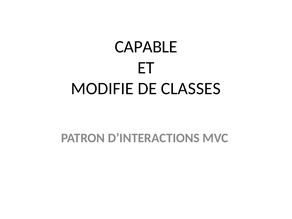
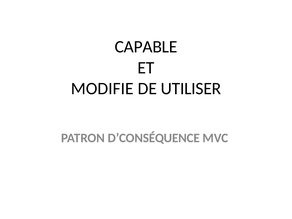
CLASSES: CLASSES -> UTILISER (191, 89)
D’INTERACTIONS: D’INTERACTIONS -> D’CONSÉQUENCE (154, 138)
